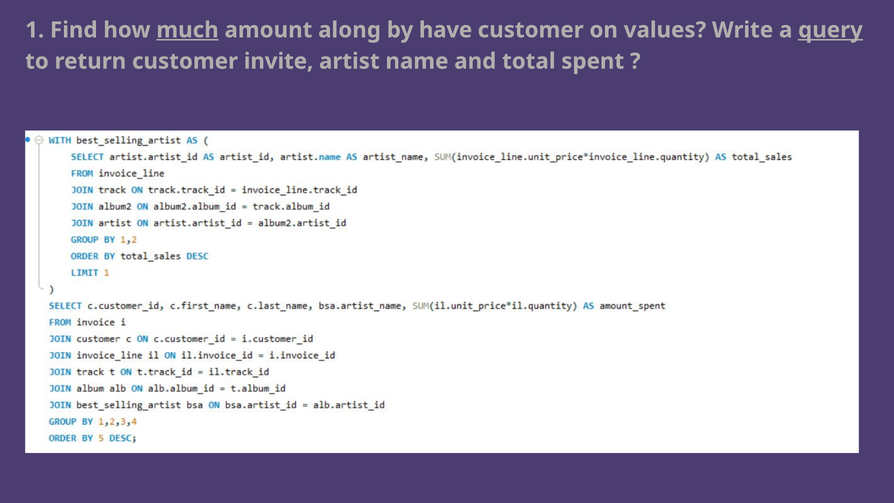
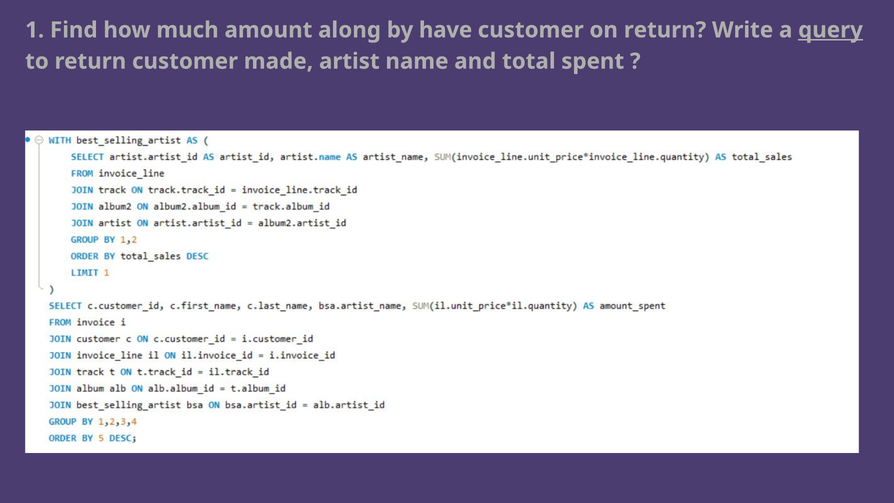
much underline: present -> none (188, 30)
on values: values -> return (665, 30)
invite: invite -> made (278, 61)
